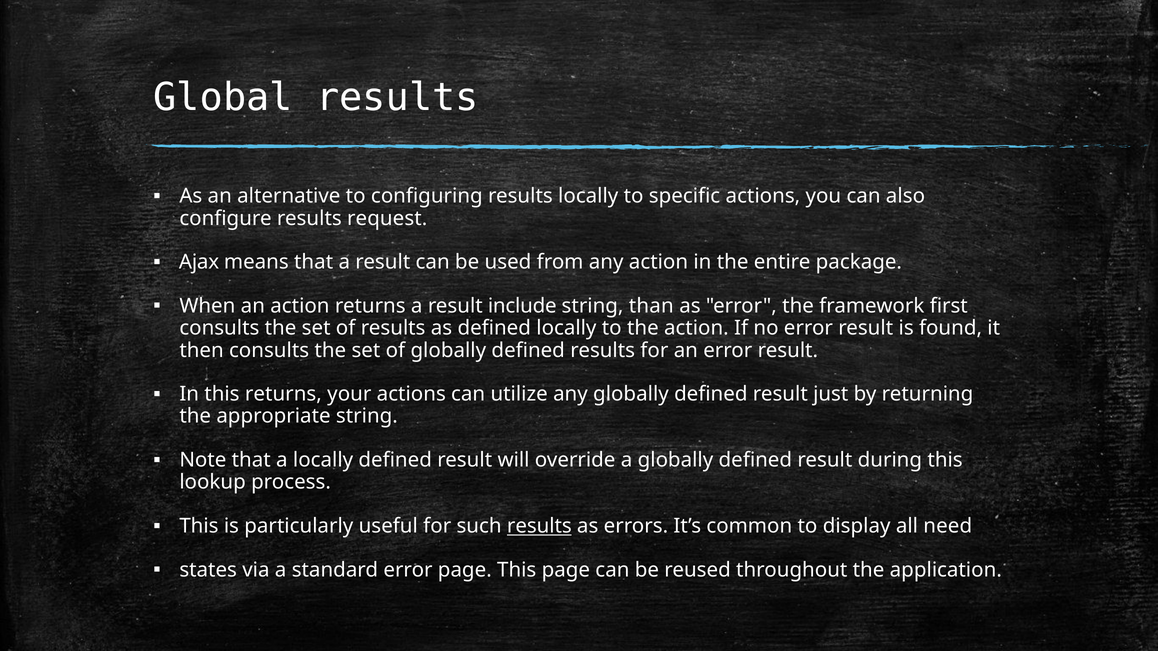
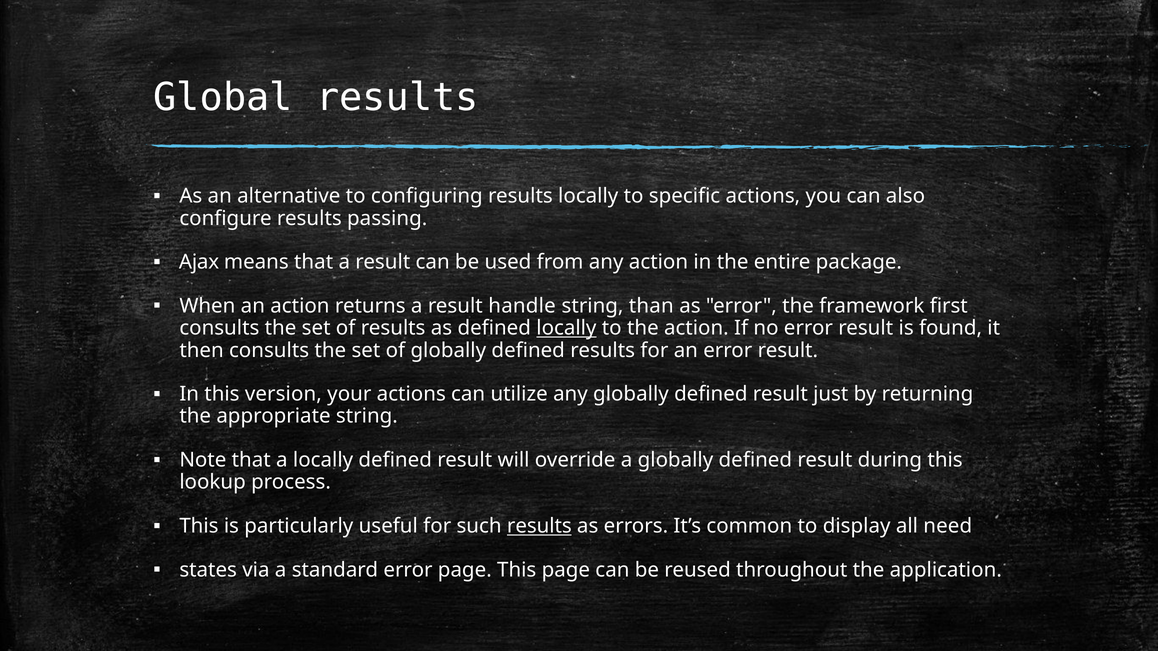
request: request -> passing (387, 218)
include: include -> handle (522, 306)
locally underline: none -> present (566, 328)
this returns: returns -> version (283, 394)
